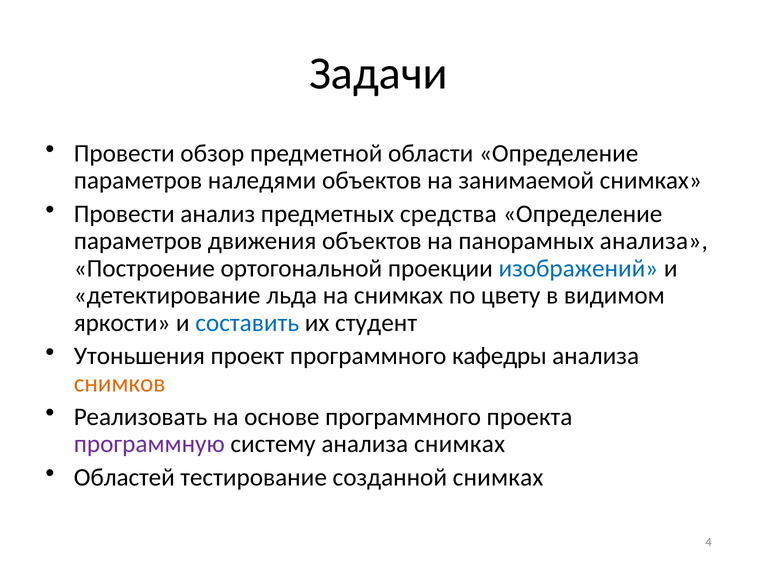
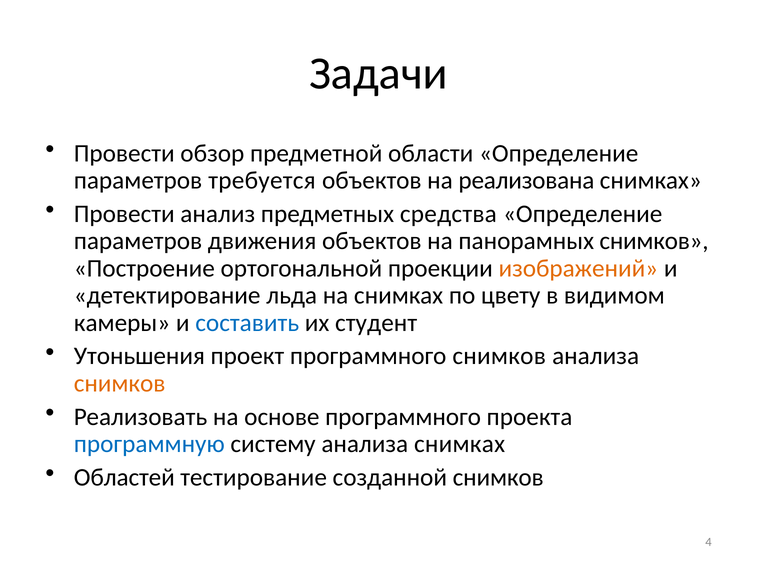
наледями: наледями -> требуется (262, 180)
занимаемой: занимаемой -> реализована (526, 180)
панорамных анализа: анализа -> снимков (654, 241)
изображений colour: blue -> orange (578, 268)
яркости: яркости -> камеры (122, 323)
программного кафедры: кафедры -> снимков (499, 356)
программную colour: purple -> blue (149, 444)
созданной снимках: снимках -> снимков (498, 477)
